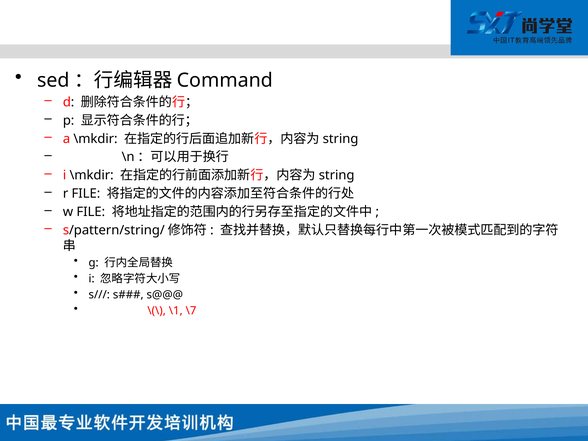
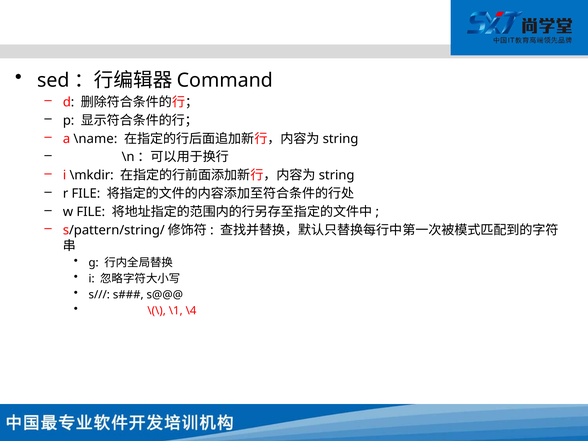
a \mkdir: \mkdir -> \name (95, 139)
\7: \7 -> \4 (191, 311)
